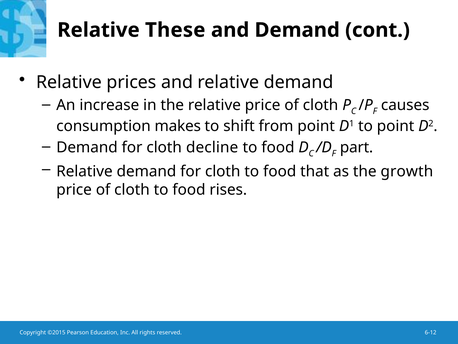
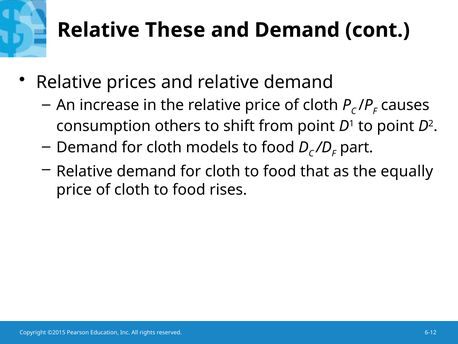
makes: makes -> others (178, 126)
decline: decline -> models (212, 147)
growth: growth -> equally (407, 171)
